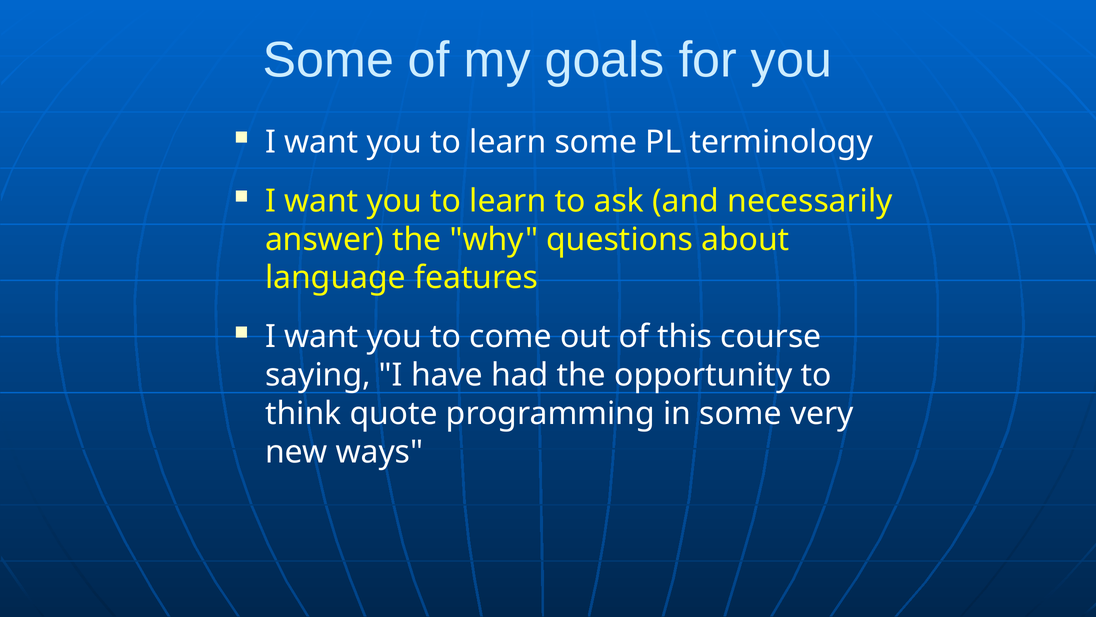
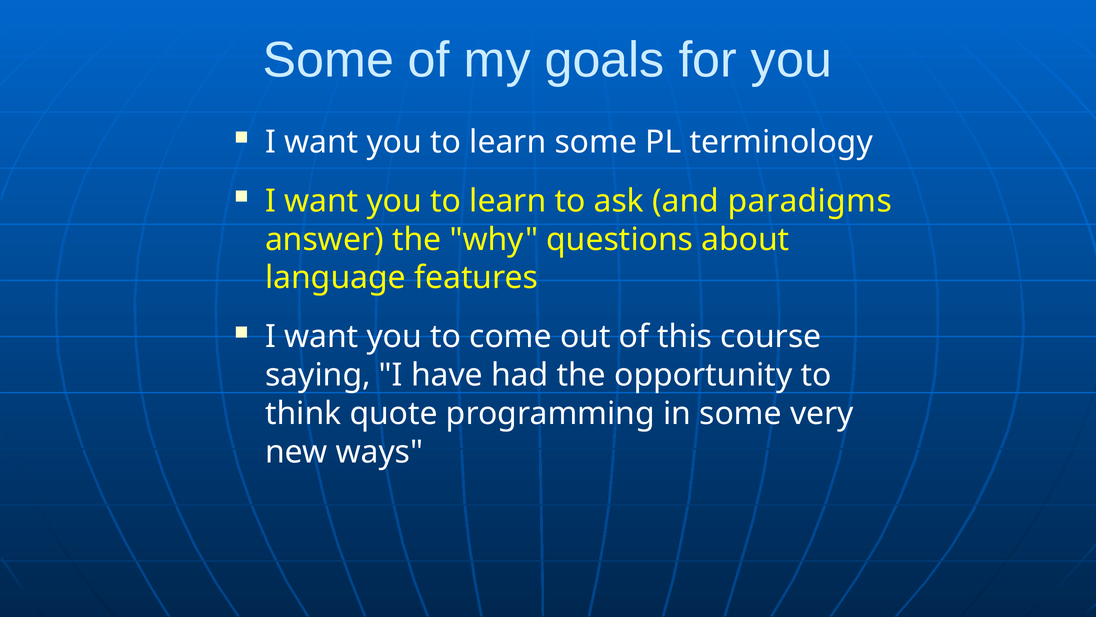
necessarily: necessarily -> paradigms (810, 201)
